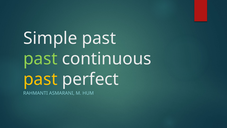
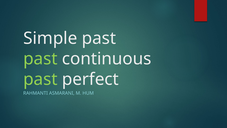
past colour: yellow -> light green (40, 79)
